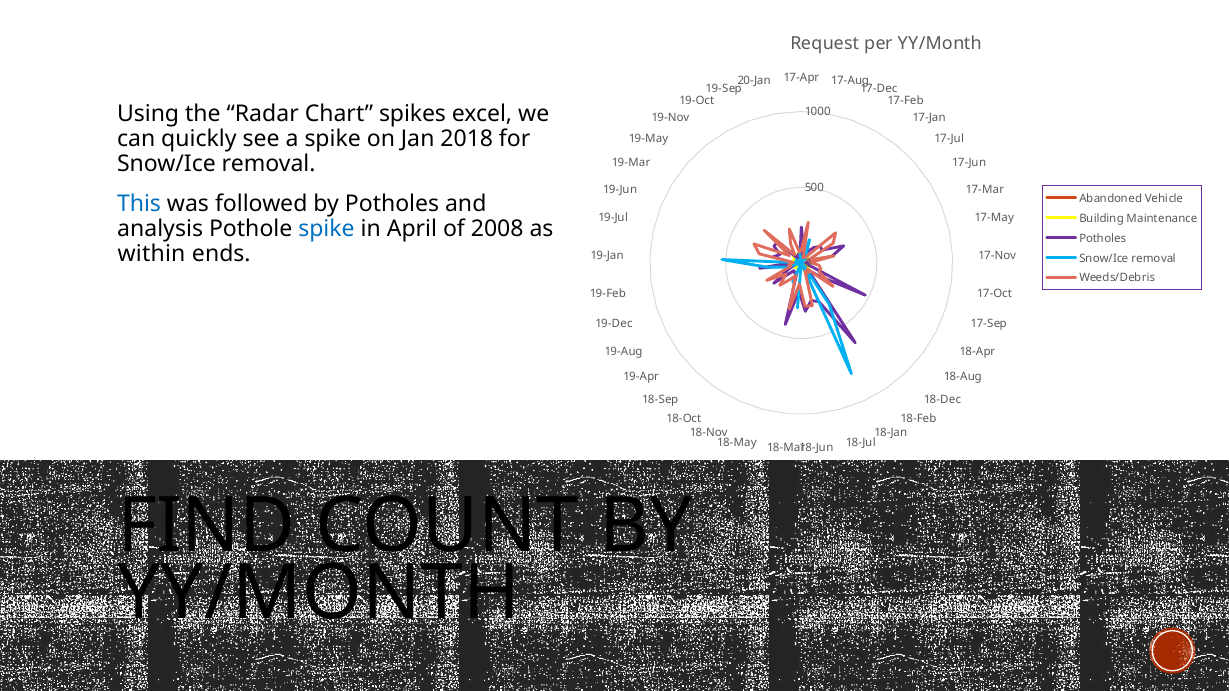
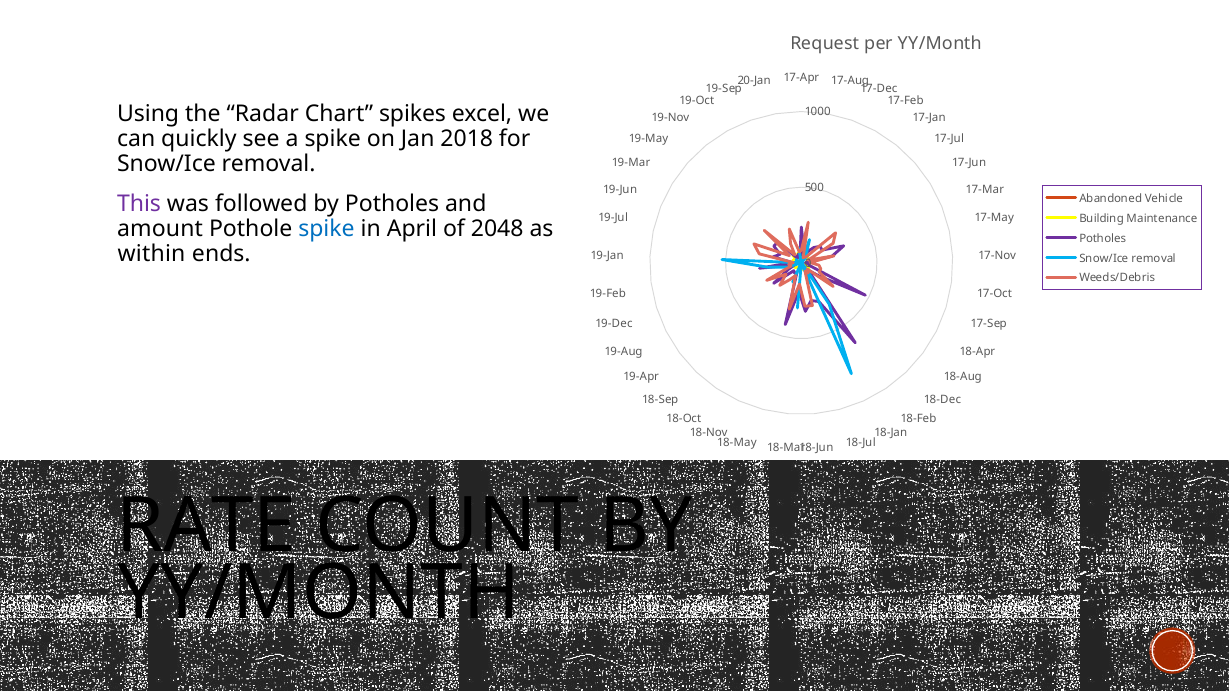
This colour: blue -> purple (139, 204)
analysis: analysis -> amount (160, 229)
2008: 2008 -> 2048 (497, 229)
FIND: FIND -> RATE (206, 527)
